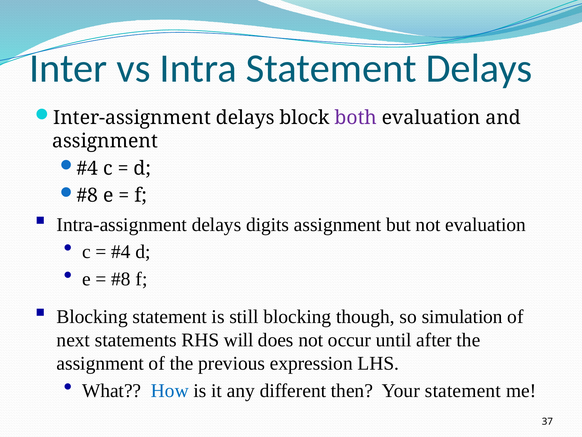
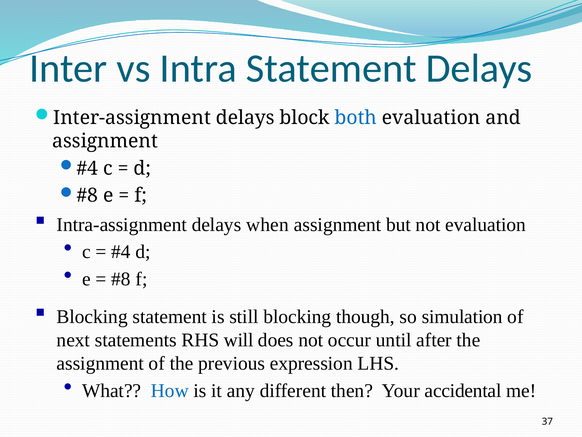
both colour: purple -> blue (356, 118)
digits: digits -> when (267, 224)
Your statement: statement -> accidental (463, 390)
